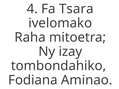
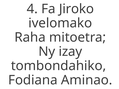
Tsara: Tsara -> Jiroko (76, 9)
